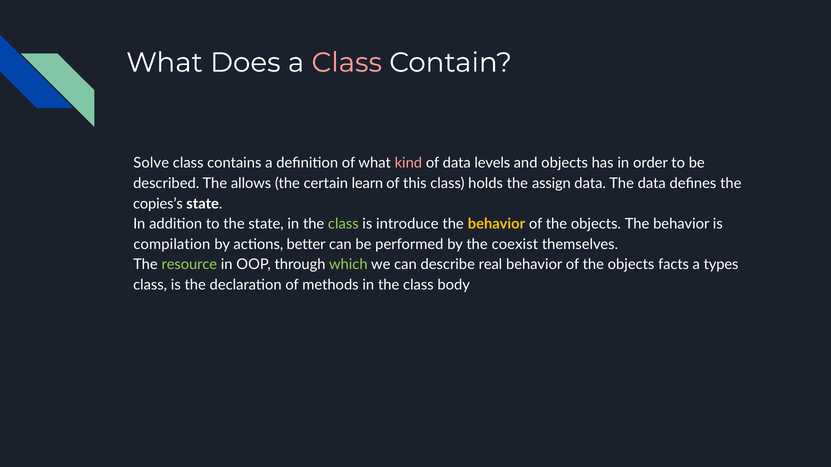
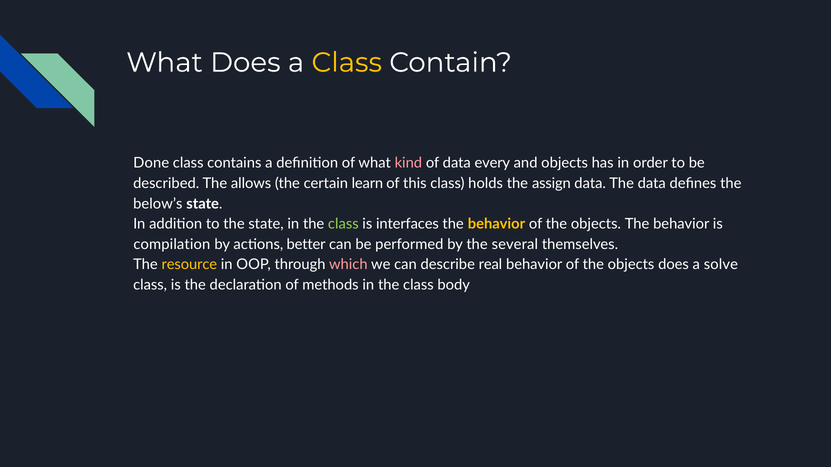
Class colour: pink -> yellow (347, 63)
Solve: Solve -> Done (151, 163)
levels: levels -> every (492, 163)
copies’s: copies’s -> below’s (158, 204)
introduce: introduce -> interfaces (407, 224)
coexist: coexist -> several (515, 244)
resource colour: light green -> yellow (189, 265)
which colour: light green -> pink (348, 265)
objects facts: facts -> does (674, 265)
types: types -> solve (721, 265)
